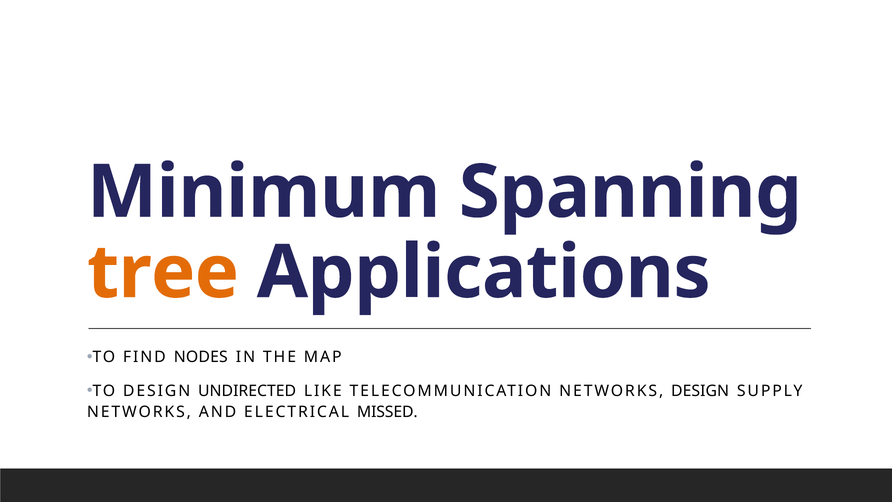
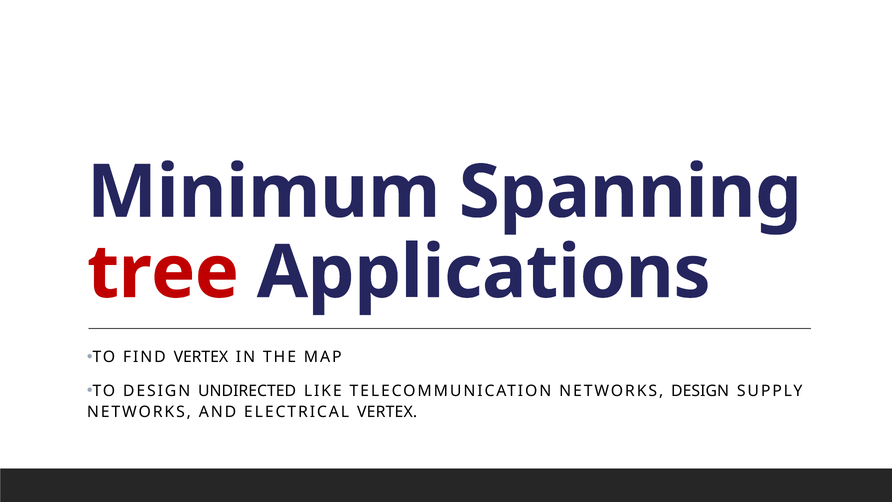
tree colour: orange -> red (163, 272)
FIND NODES: NODES -> VERTEX (201, 357)
ELECTRICAL MISSED: MISSED -> VERTEX (387, 412)
